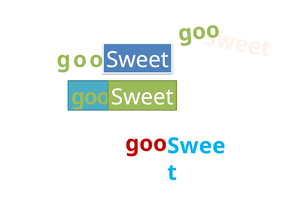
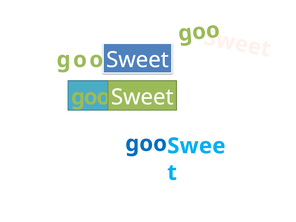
goo colour: red -> blue (146, 144)
